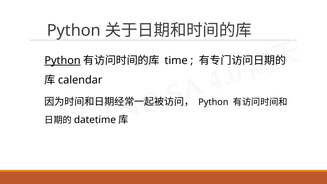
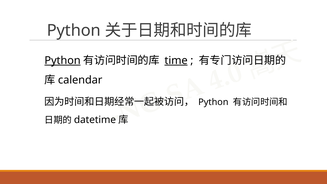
time underline: none -> present (176, 60)
